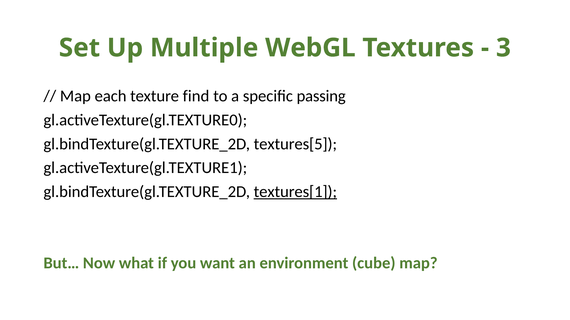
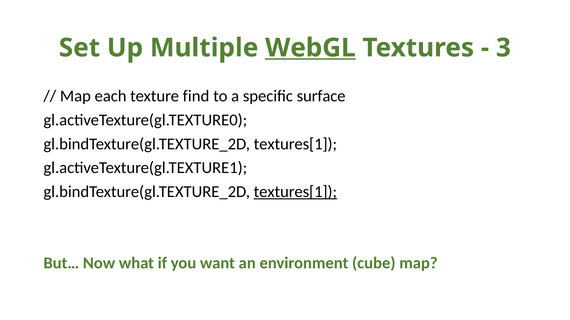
WebGL underline: none -> present (310, 48)
passing: passing -> surface (321, 96)
textures[5: textures[5 -> textures[1 (295, 144)
